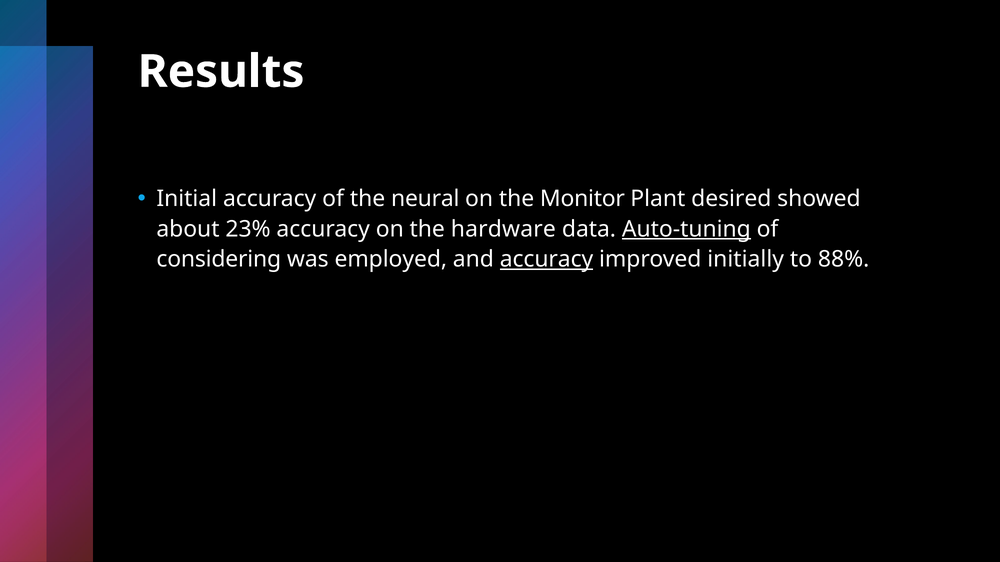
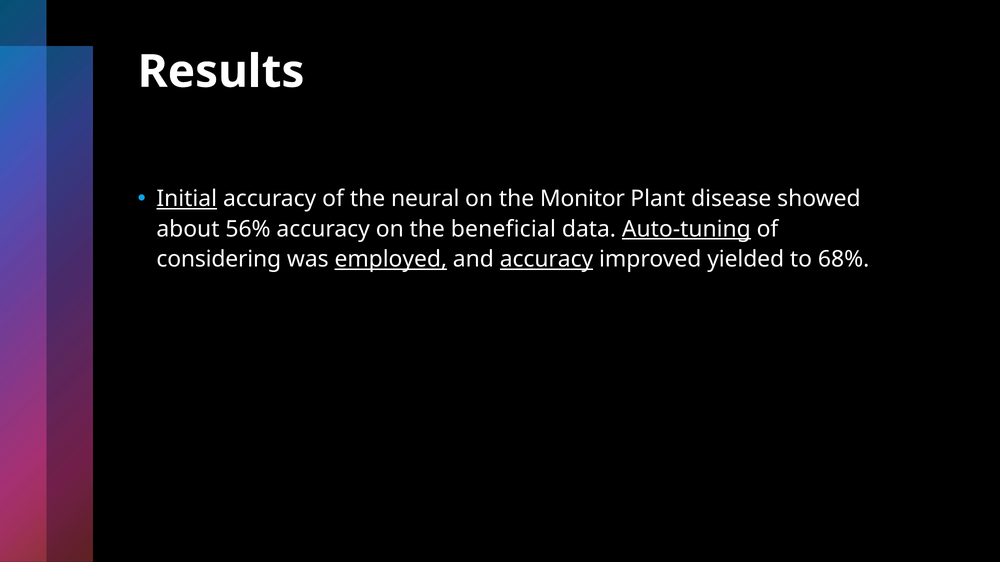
Initial underline: none -> present (187, 199)
desired: desired -> disease (731, 199)
23%: 23% -> 56% (248, 229)
hardware: hardware -> beneficial (503, 229)
employed underline: none -> present (391, 259)
initially: initially -> yielded (746, 259)
88%: 88% -> 68% (844, 259)
